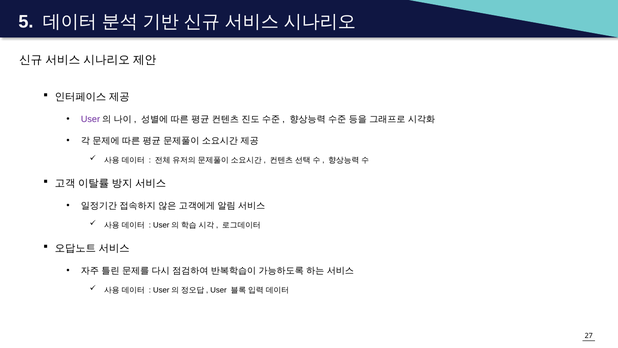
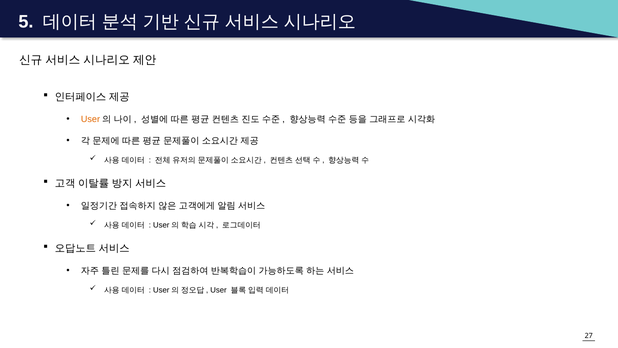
User colour: purple -> orange (90, 119)
